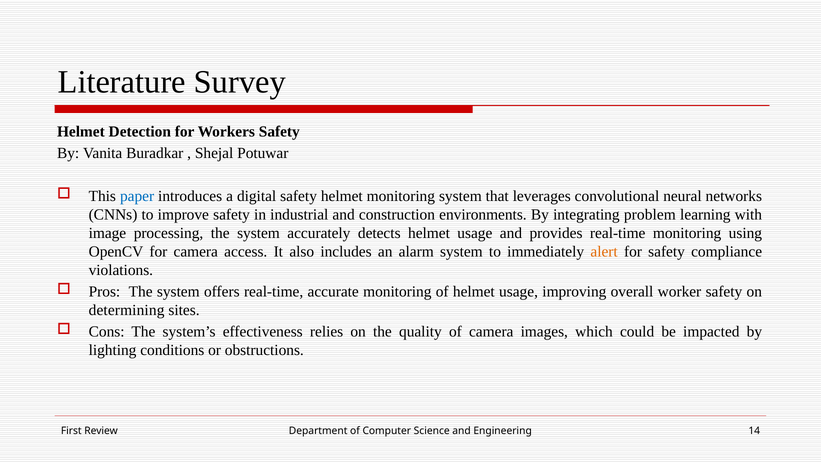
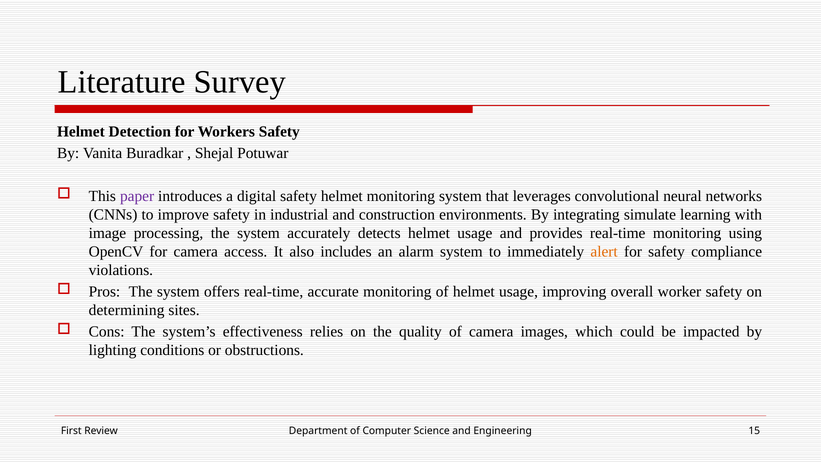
paper colour: blue -> purple (137, 196)
problem: problem -> simulate (650, 215)
14: 14 -> 15 (754, 430)
